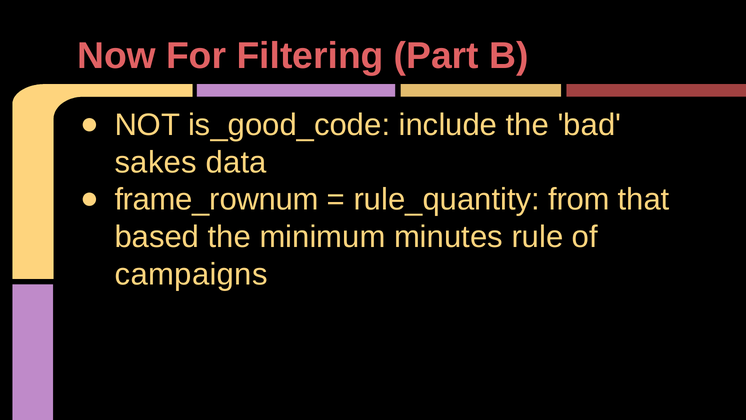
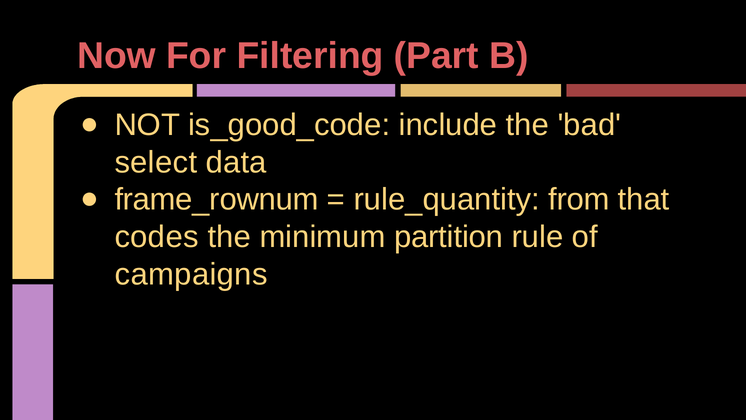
sakes: sakes -> select (156, 162)
based: based -> codes (157, 237)
minutes: minutes -> partition (449, 237)
